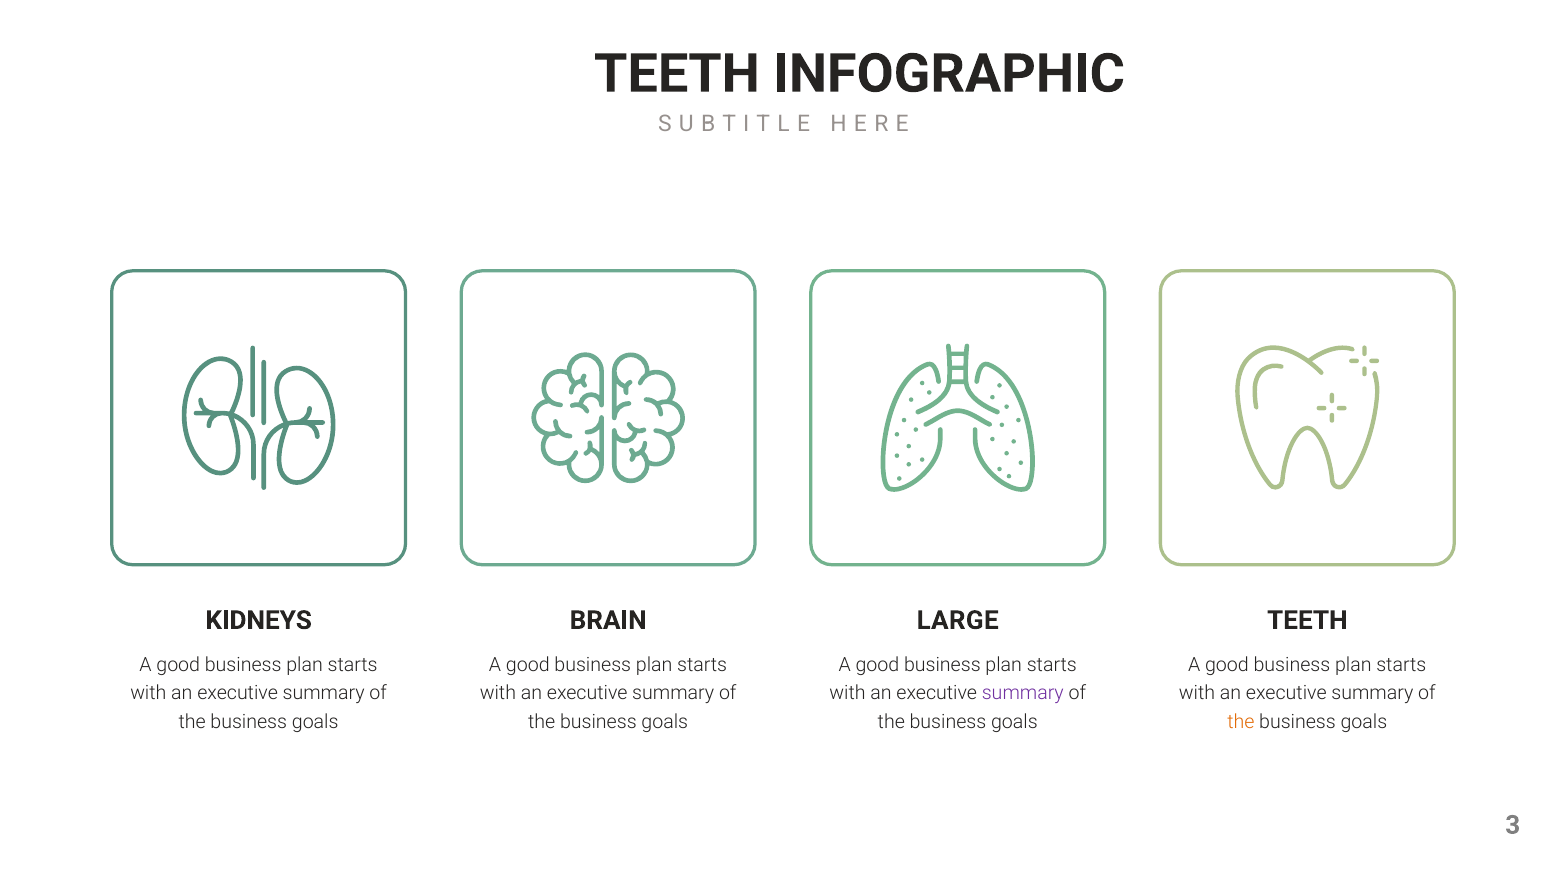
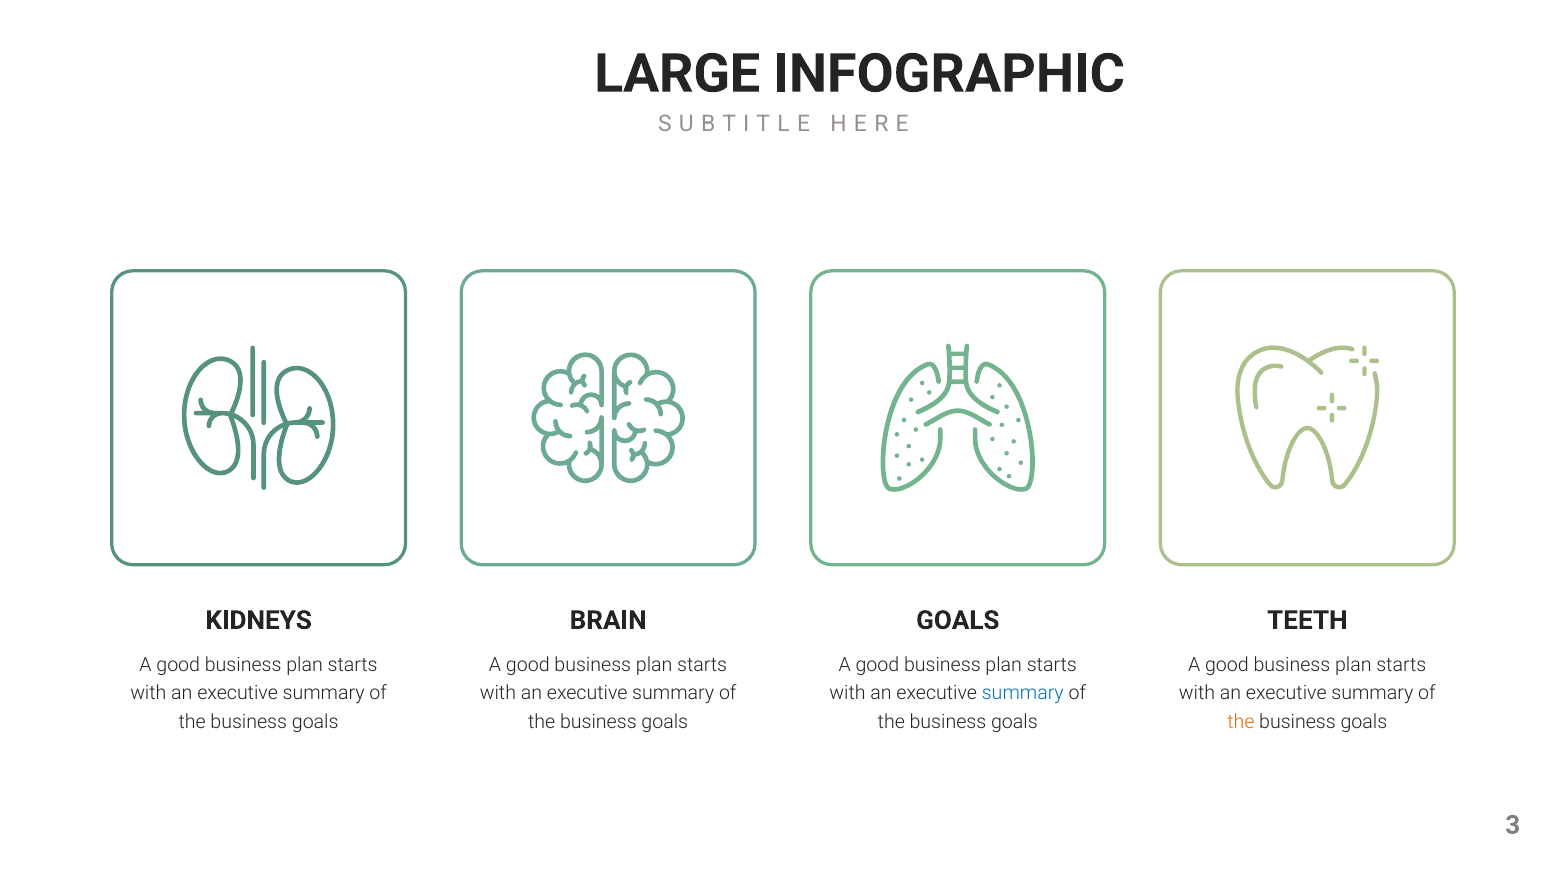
BODY TEETH: TEETH -> LARGE (677, 74)
LARGE: LARGE -> GOALS (958, 620)
summary colour: purple -> blue (1023, 693)
